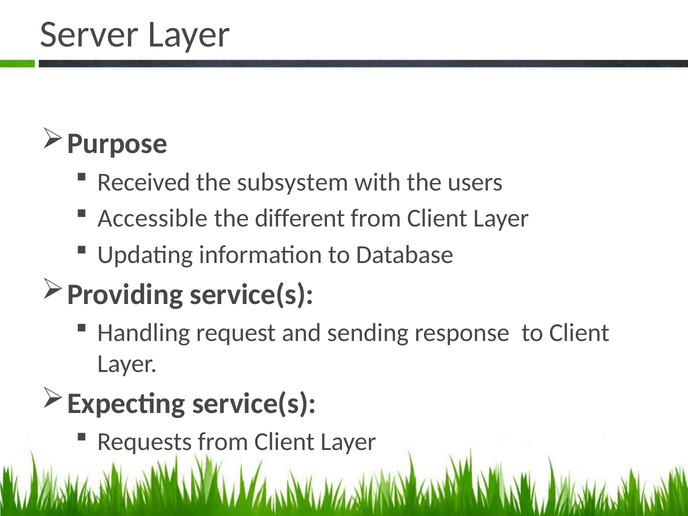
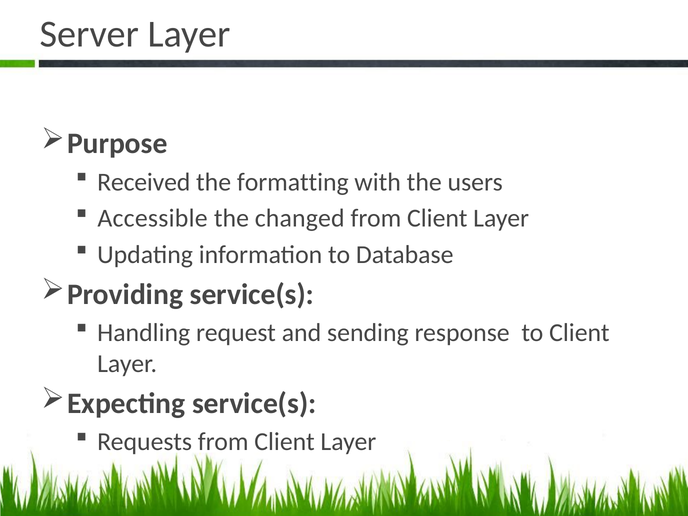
subsystem: subsystem -> formatting (293, 182)
different: different -> changed (300, 218)
